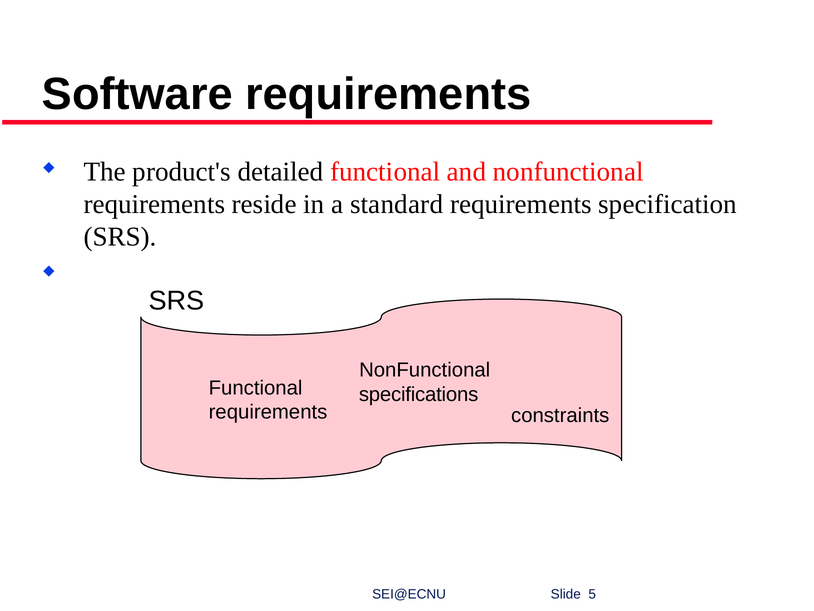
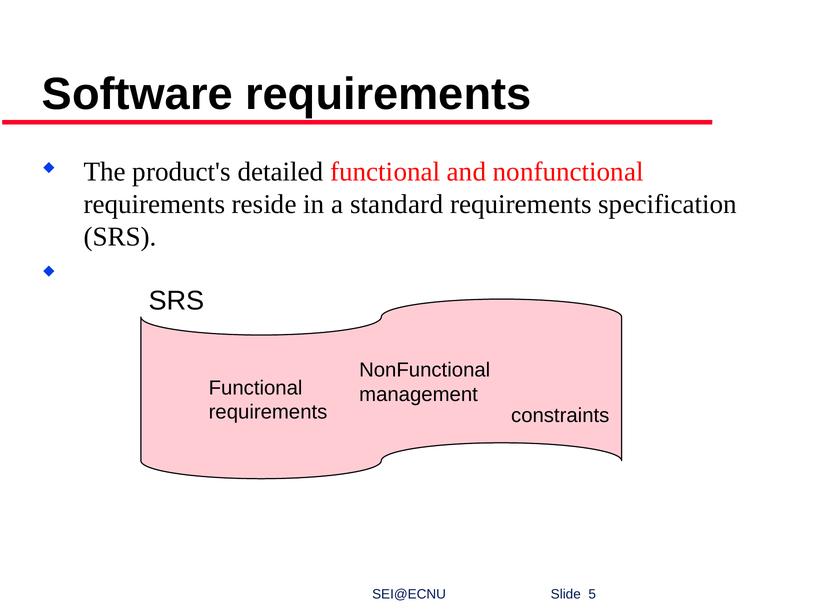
specifications: specifications -> management (419, 394)
